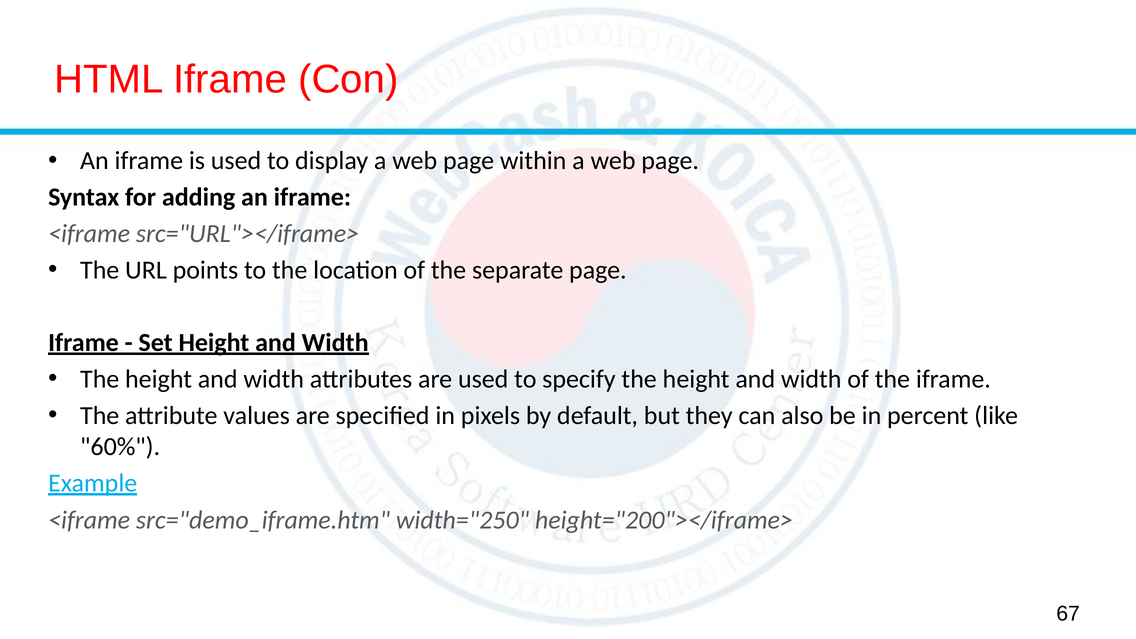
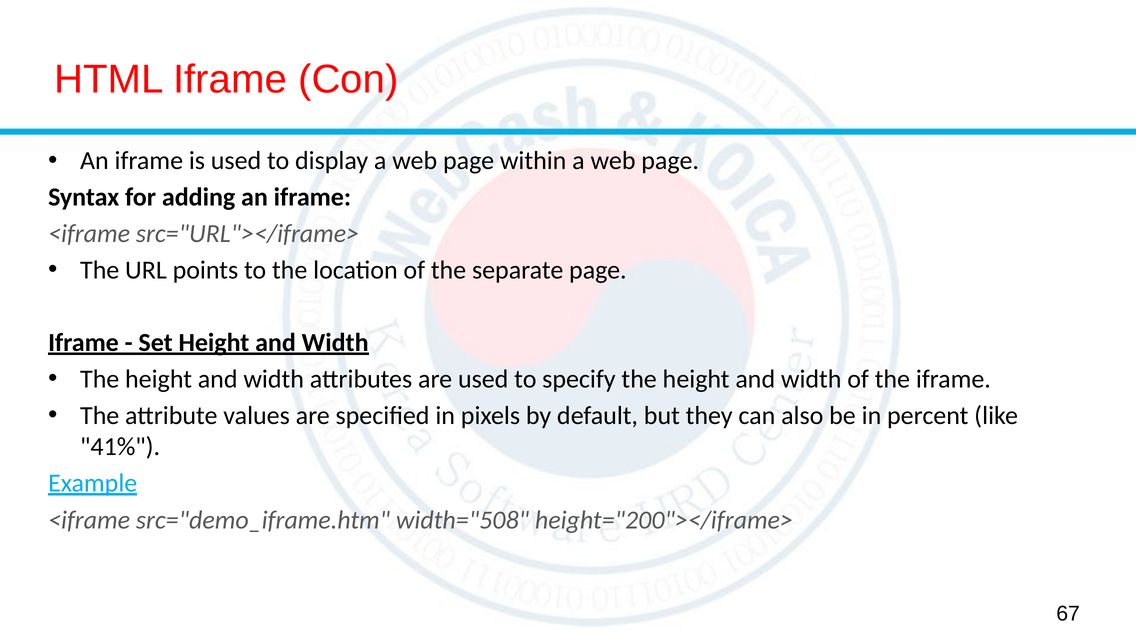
60%: 60% -> 41% (120, 447)
width="250: width="250 -> width="508 (462, 520)
